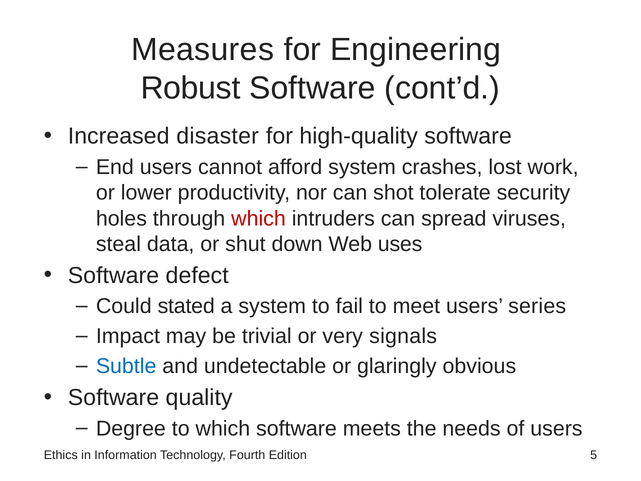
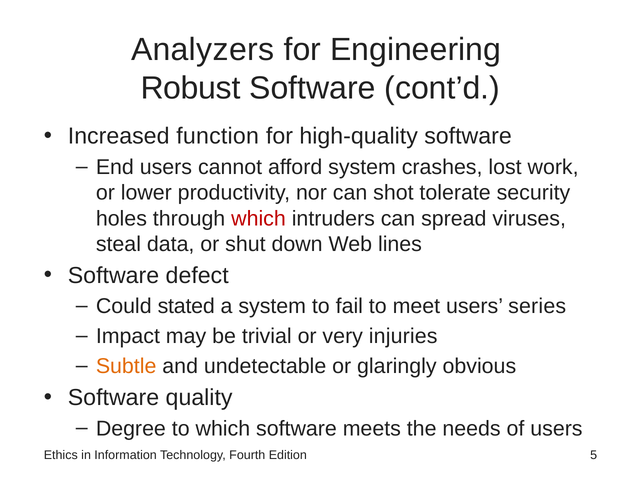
Measures: Measures -> Analyzers (203, 50)
disaster: disaster -> function (218, 136)
uses: uses -> lines (400, 244)
signals: signals -> injuries (403, 336)
Subtle colour: blue -> orange (126, 366)
